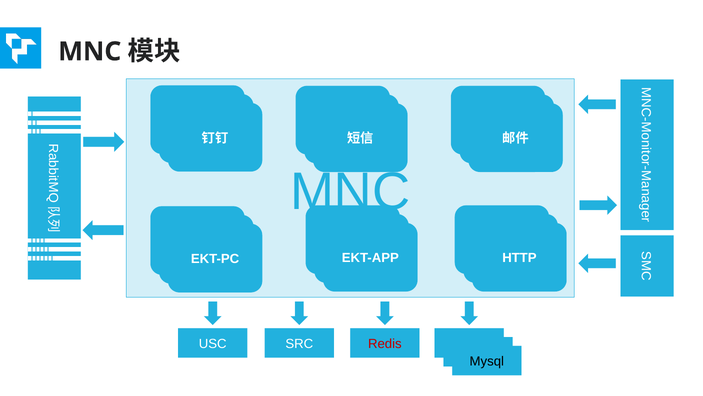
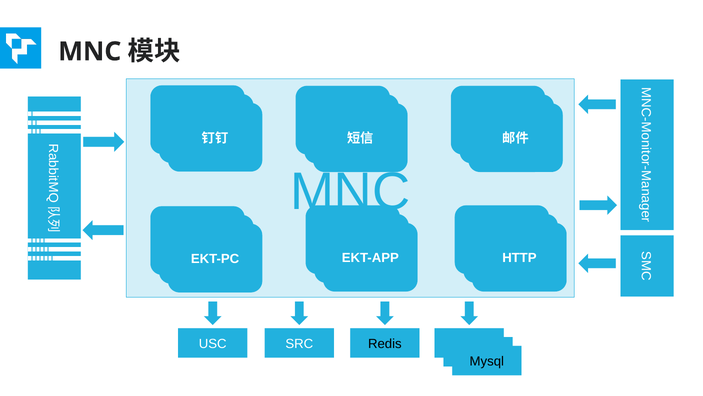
Redis colour: red -> black (385, 343)
